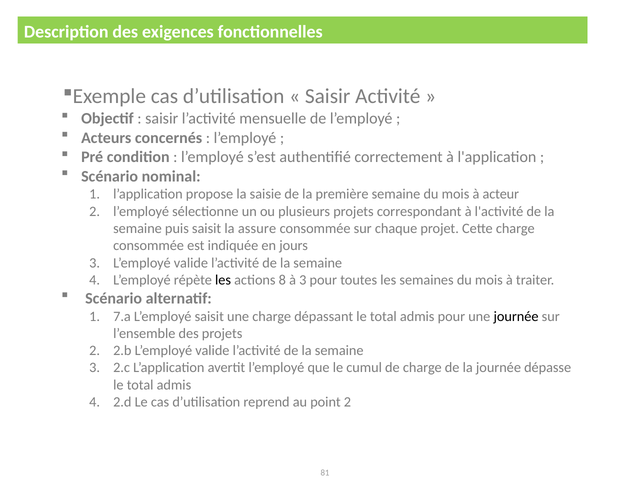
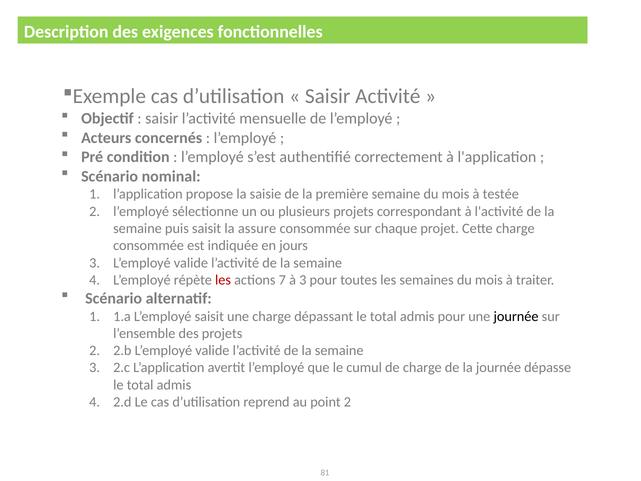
acteur: acteur -> testée (501, 194)
les colour: black -> red (223, 280)
8: 8 -> 7 (282, 280)
7.a: 7.a -> 1.a (122, 316)
